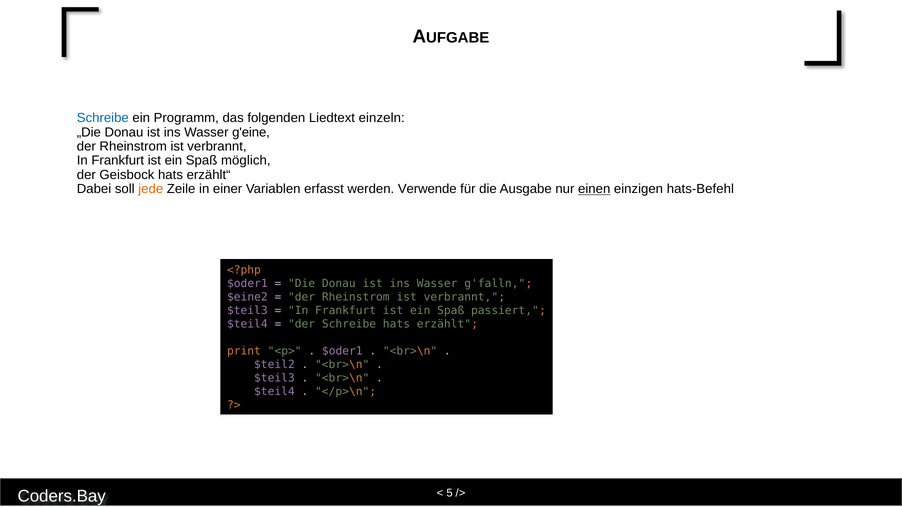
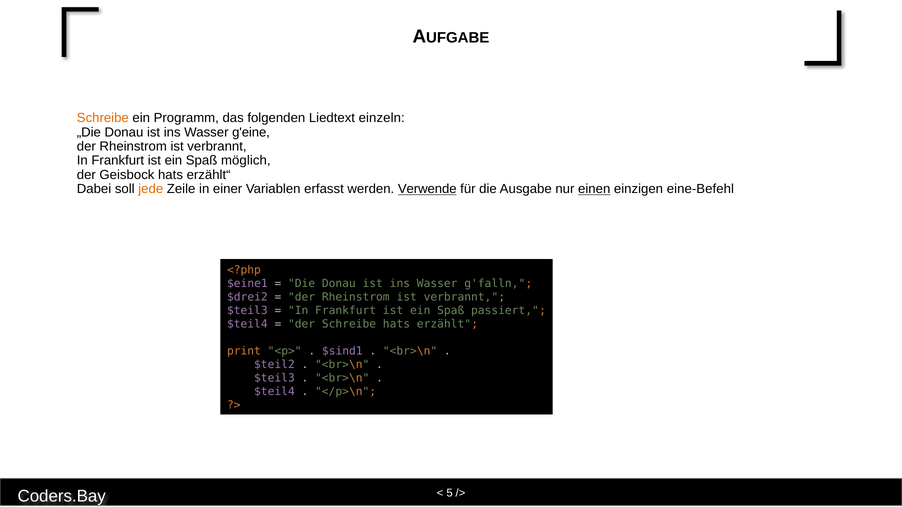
Schreibe colour: blue -> orange (103, 118)
Verwende underline: none -> present (427, 189)
hats-Befehl: hats-Befehl -> eine-Befehl (700, 189)
$oder1: $oder1 -> $eine1 (247, 284)
$eine2: $eine2 -> $drei2 (247, 297)
$oder1: $oder1 -> $sind1 (342, 351)
